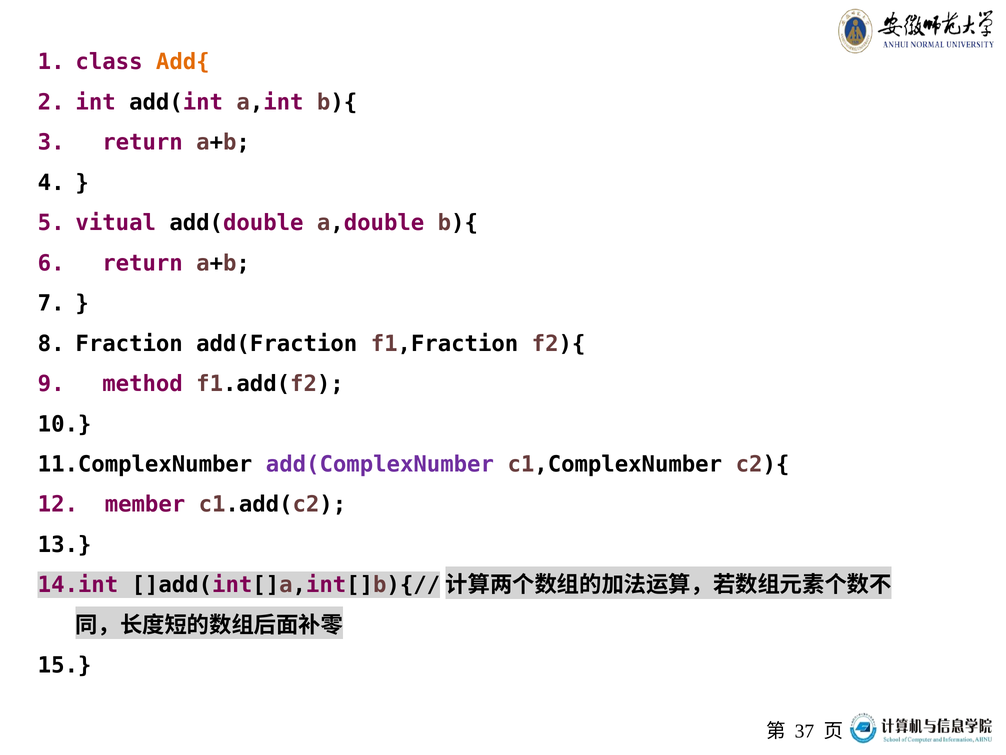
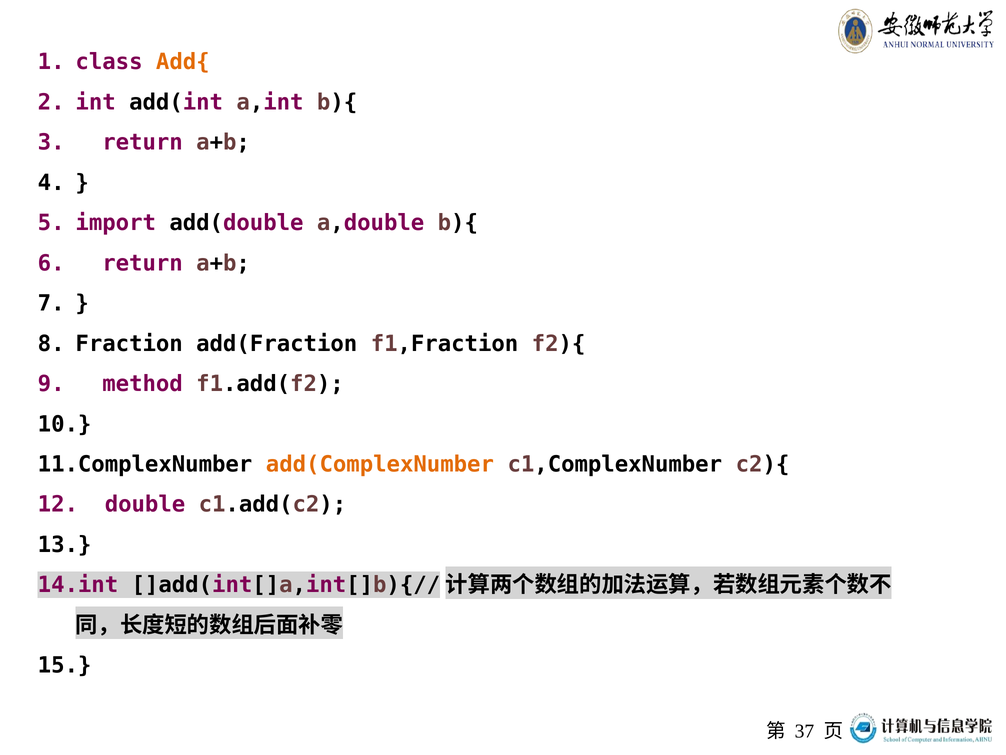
vitual: vitual -> import (116, 223)
add(ComplexNumber colour: purple -> orange (380, 464)
member: member -> double (145, 504)
